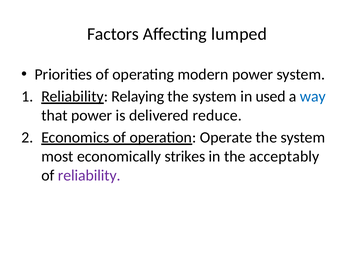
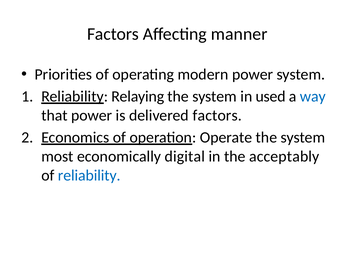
lumped: lumped -> manner (239, 34)
delivered reduce: reduce -> factors (217, 116)
strikes: strikes -> digital (185, 157)
reliability colour: purple -> blue (89, 175)
